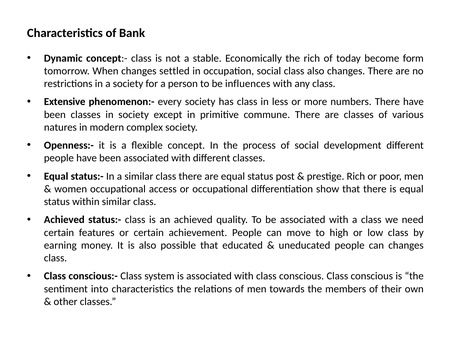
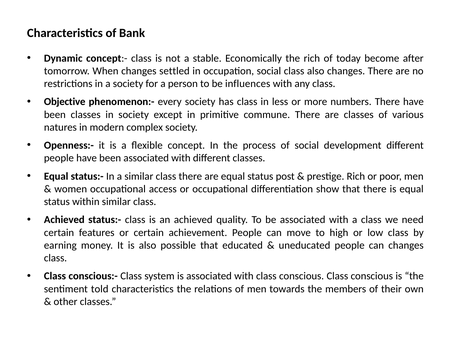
form: form -> after (413, 58)
Extensive: Extensive -> Objective (65, 102)
into: into -> told (100, 289)
